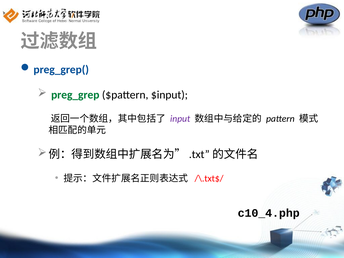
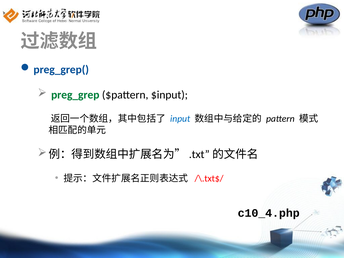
input colour: purple -> blue (180, 119)
